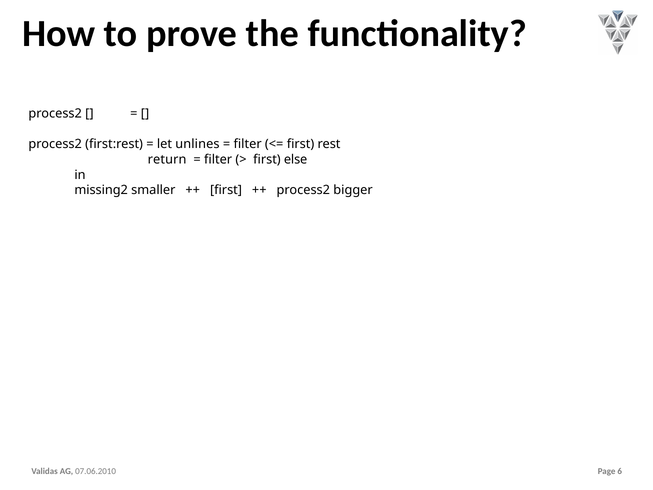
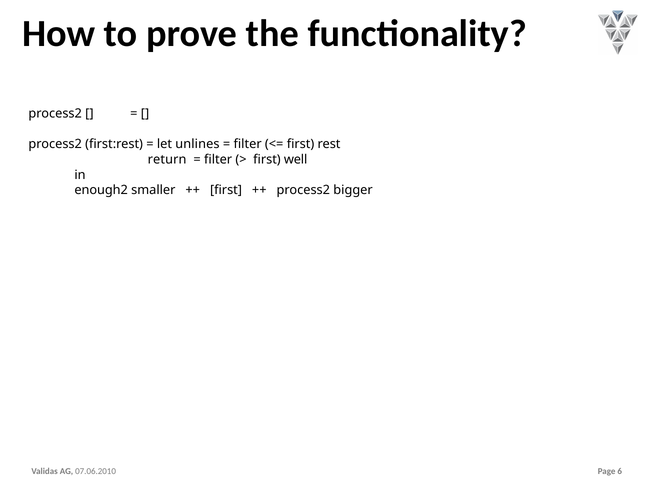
else: else -> well (296, 159)
missing2: missing2 -> enough2 (101, 190)
